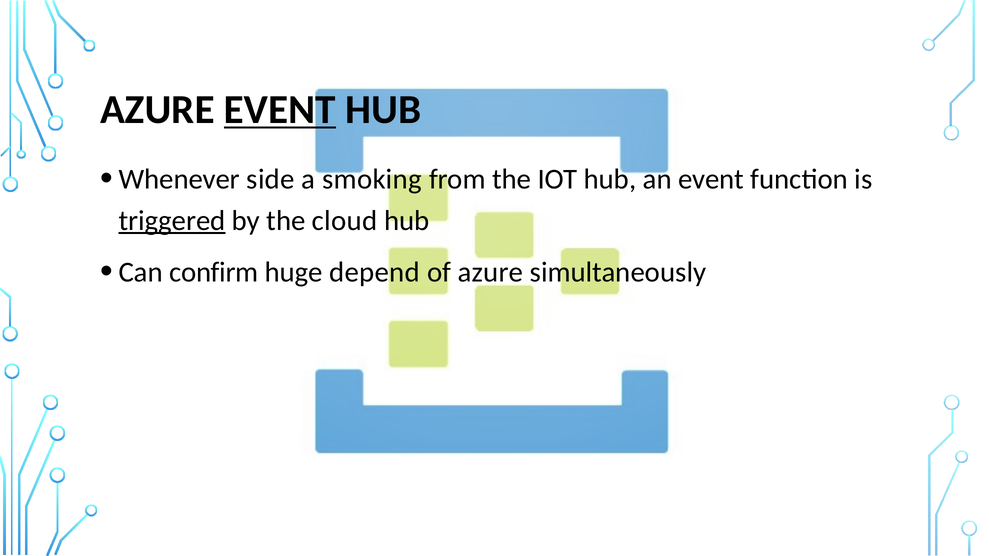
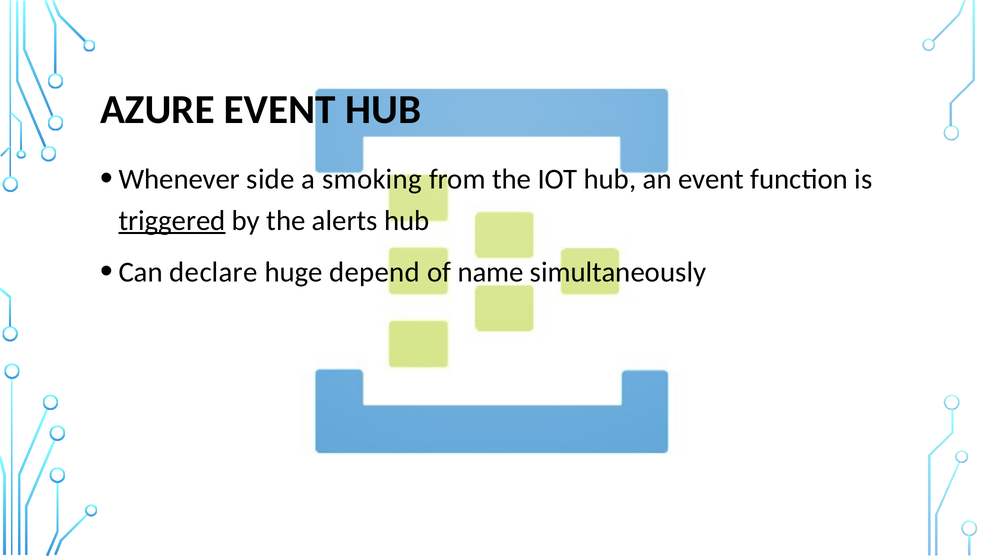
EVENT underline: present -> none (280, 110)
cloud: cloud -> alerts (345, 221)
confirm: confirm -> declare (214, 272)
of azure: azure -> name (490, 272)
